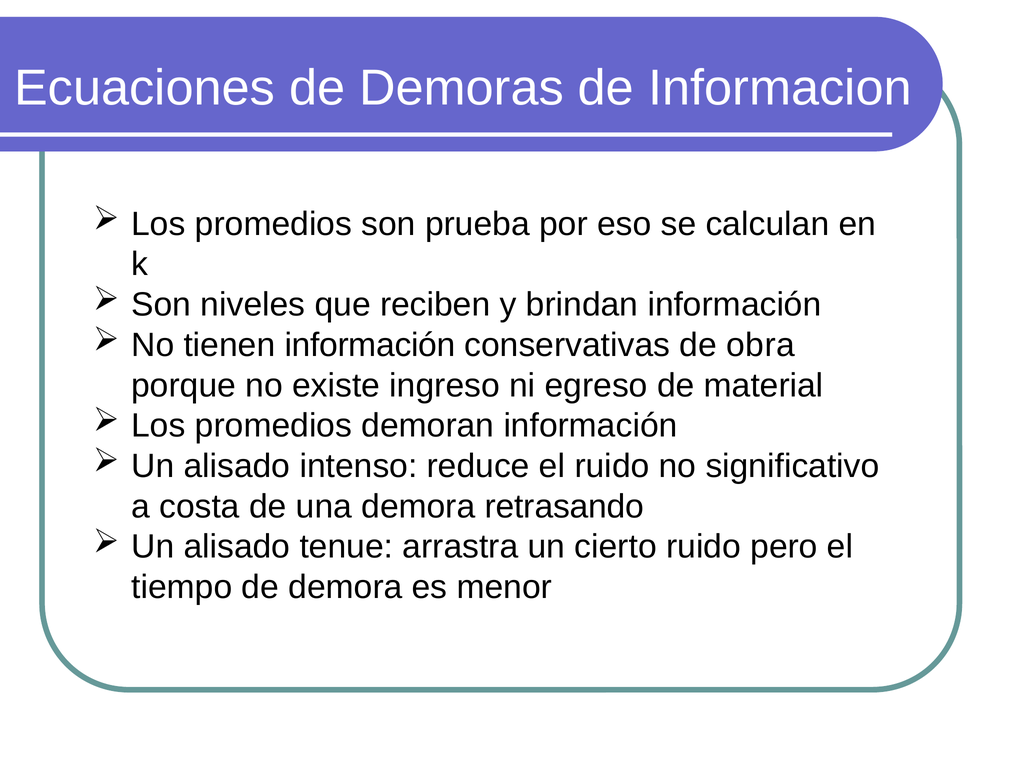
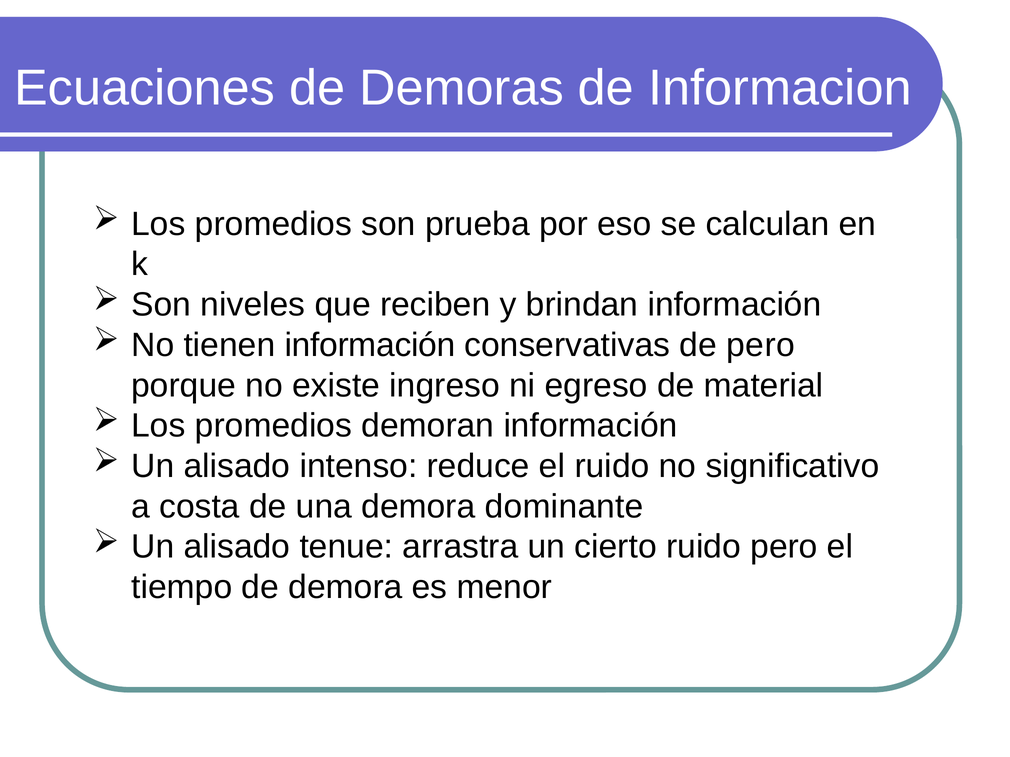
de obra: obra -> pero (761, 345)
retrasando: retrasando -> dominante (564, 507)
